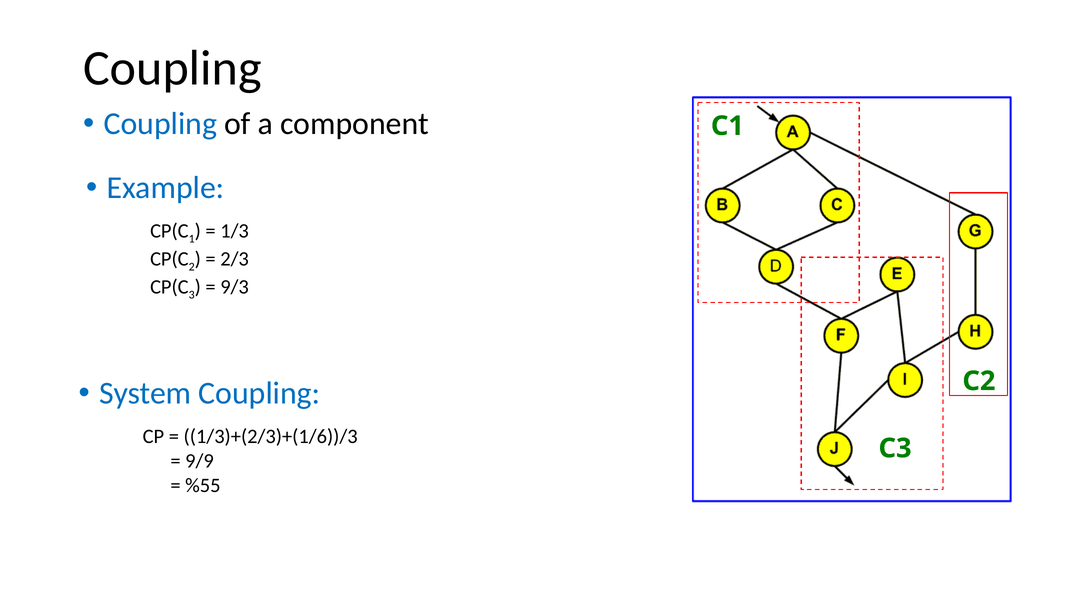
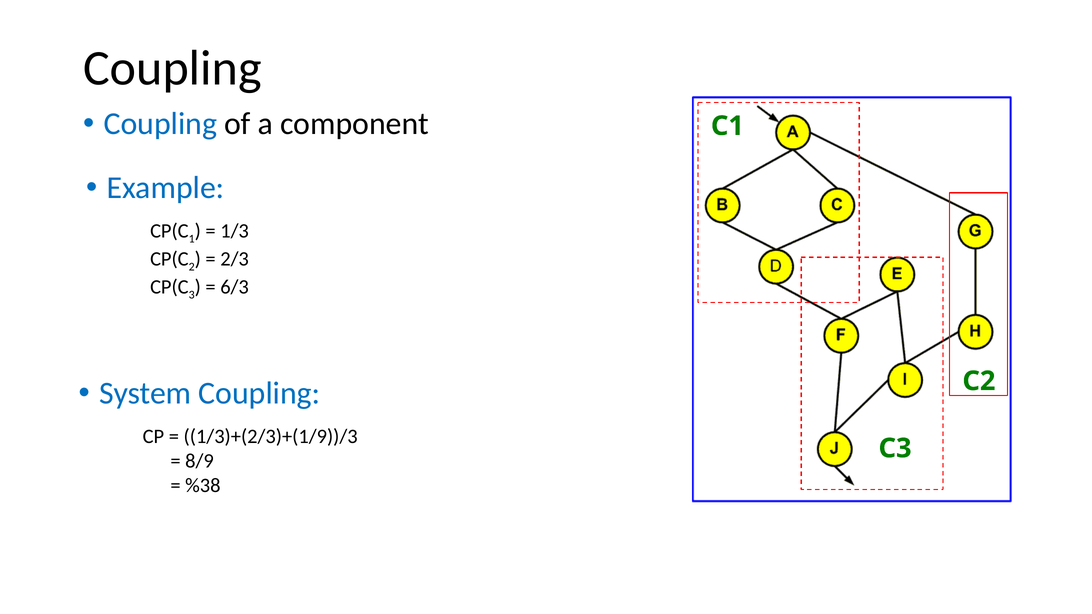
9/3: 9/3 -> 6/3 (235, 287)
1/3)+(2/3)+(1/6))/3: 1/3)+(2/3)+(1/6))/3 -> 1/3)+(2/3)+(1/9))/3 (271, 437)
9/9: 9/9 -> 8/9 (199, 461)
%55: %55 -> %38 (203, 486)
